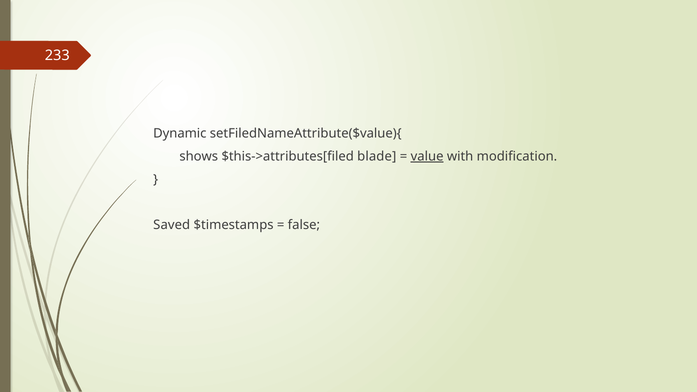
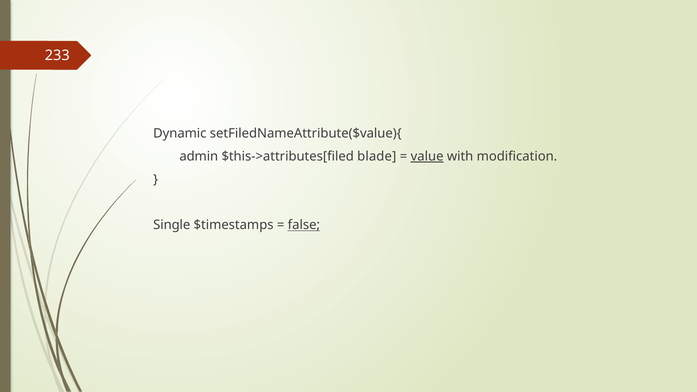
shows: shows -> admin (199, 156)
Saved: Saved -> Single (172, 225)
false underline: none -> present (304, 225)
